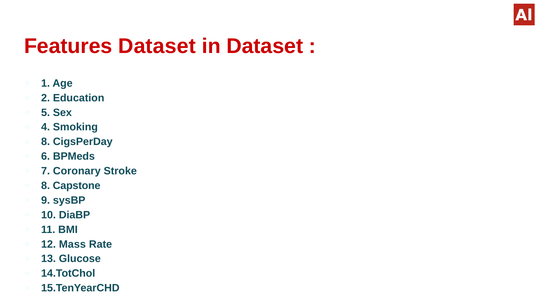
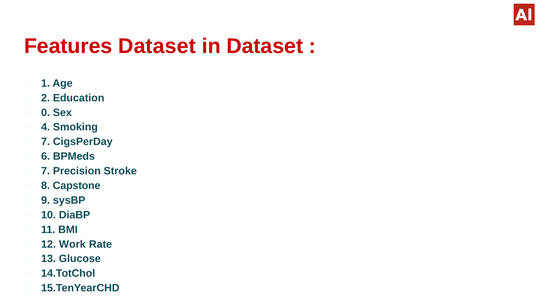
5: 5 -> 0 (46, 113)
8: 8 -> 7 (46, 142)
Coronary: Coronary -> Precision (77, 171)
Mass: Mass -> Work (72, 244)
